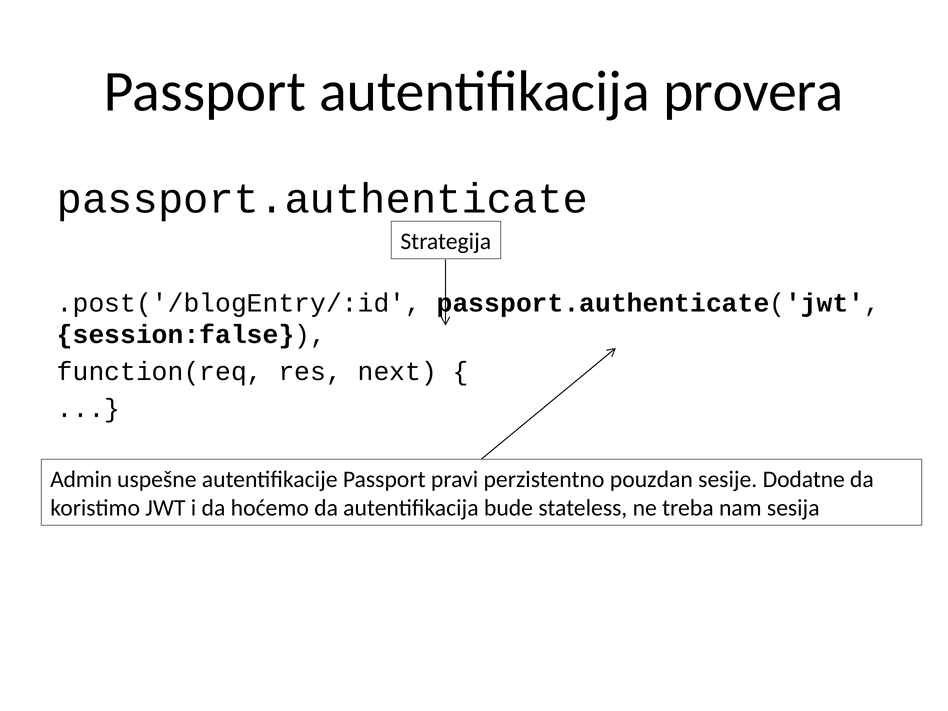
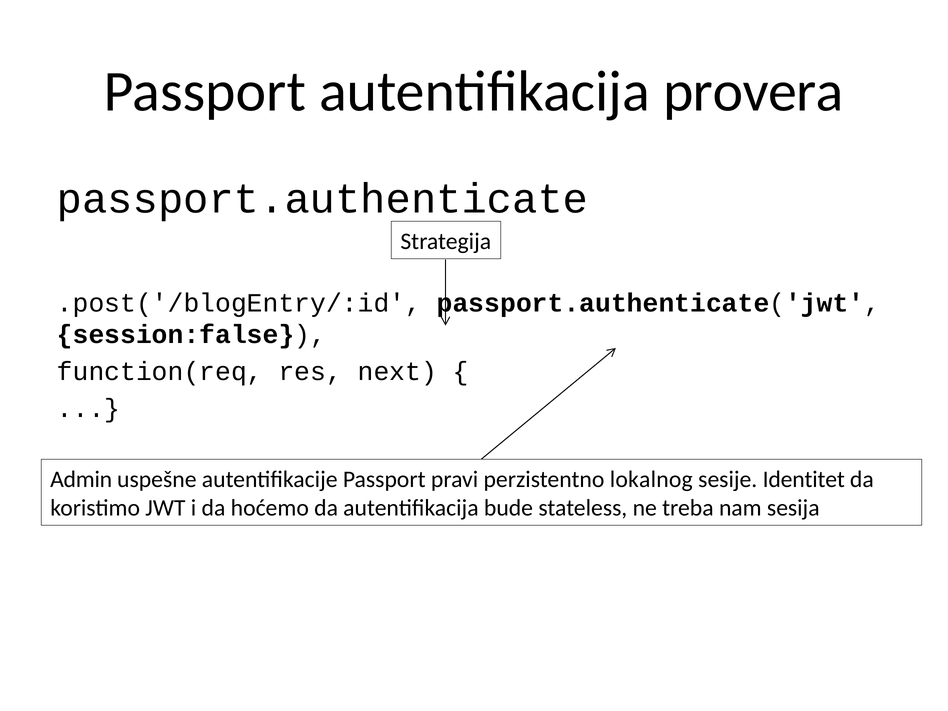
pouzdan: pouzdan -> lokalnog (651, 480)
Dodatne: Dodatne -> Identitet (804, 480)
